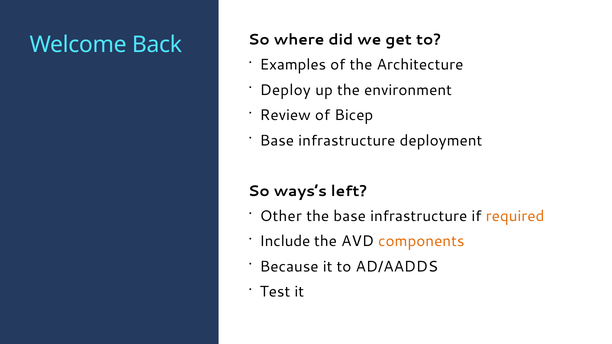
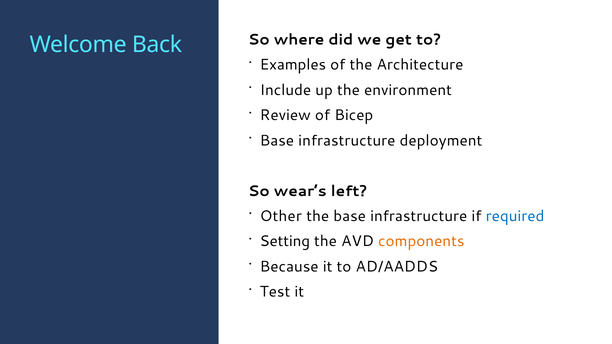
Deploy: Deploy -> Include (285, 90)
ways’s: ways’s -> wear’s (300, 191)
required colour: orange -> blue (515, 216)
Include: Include -> Setting (285, 242)
